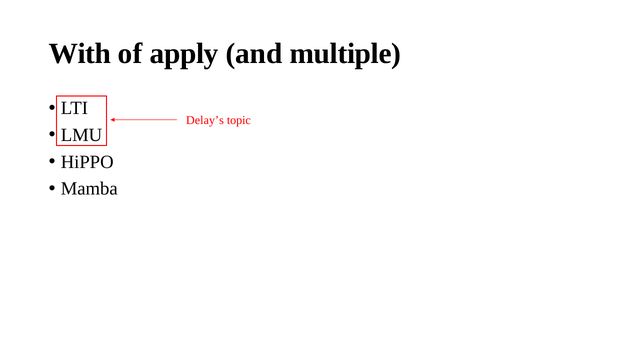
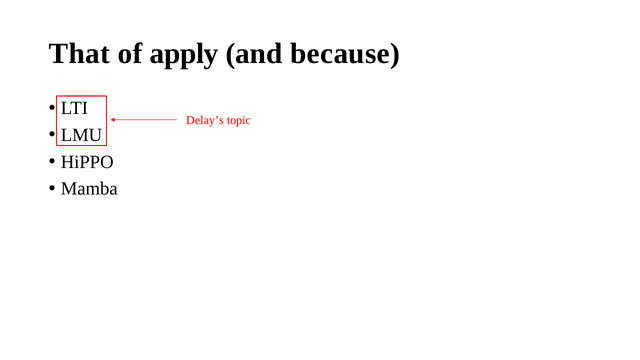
With: With -> That (80, 54)
multiple: multiple -> because (345, 54)
